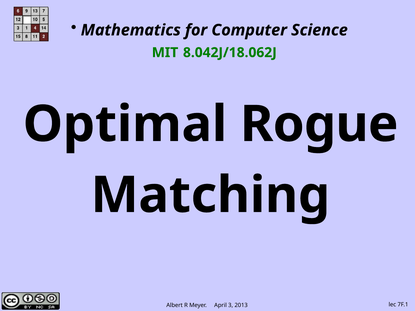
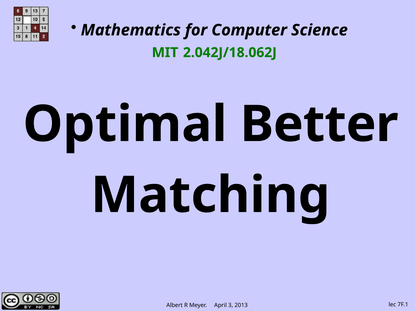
8.042J/18.062J: 8.042J/18.062J -> 2.042J/18.062J (230, 53)
Rogue: Rogue -> Better (319, 124)
